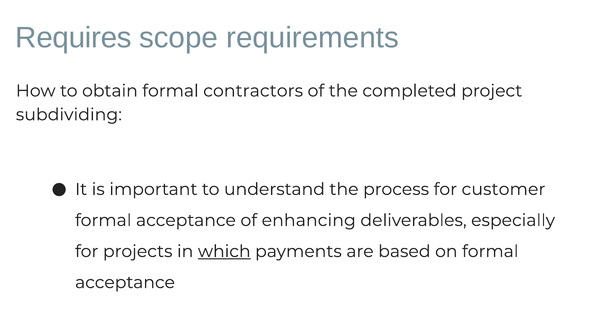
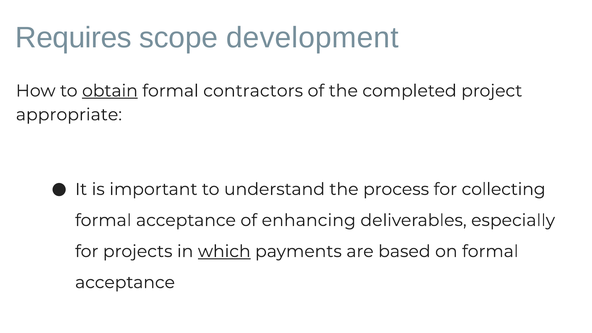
requirements: requirements -> development (312, 38)
obtain underline: none -> present (110, 91)
subdividing: subdividing -> appropriate (69, 115)
customer: customer -> collecting (504, 189)
